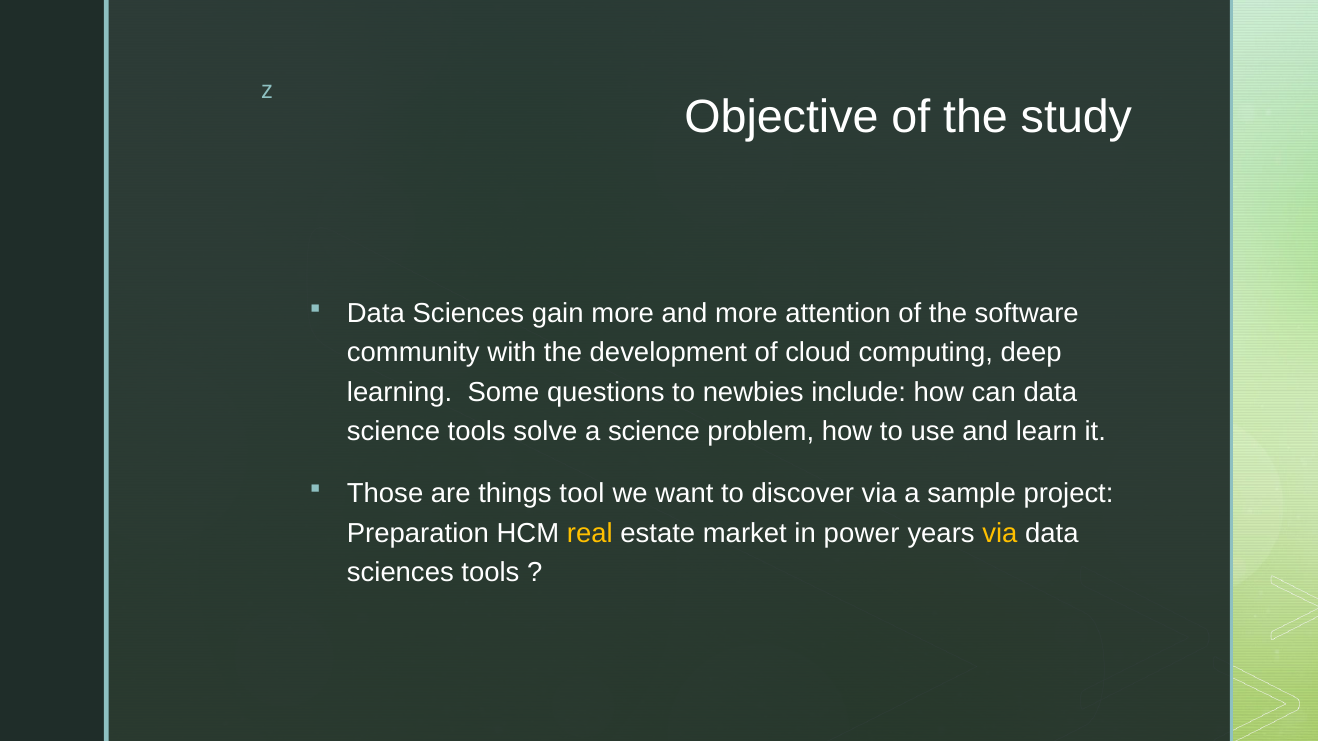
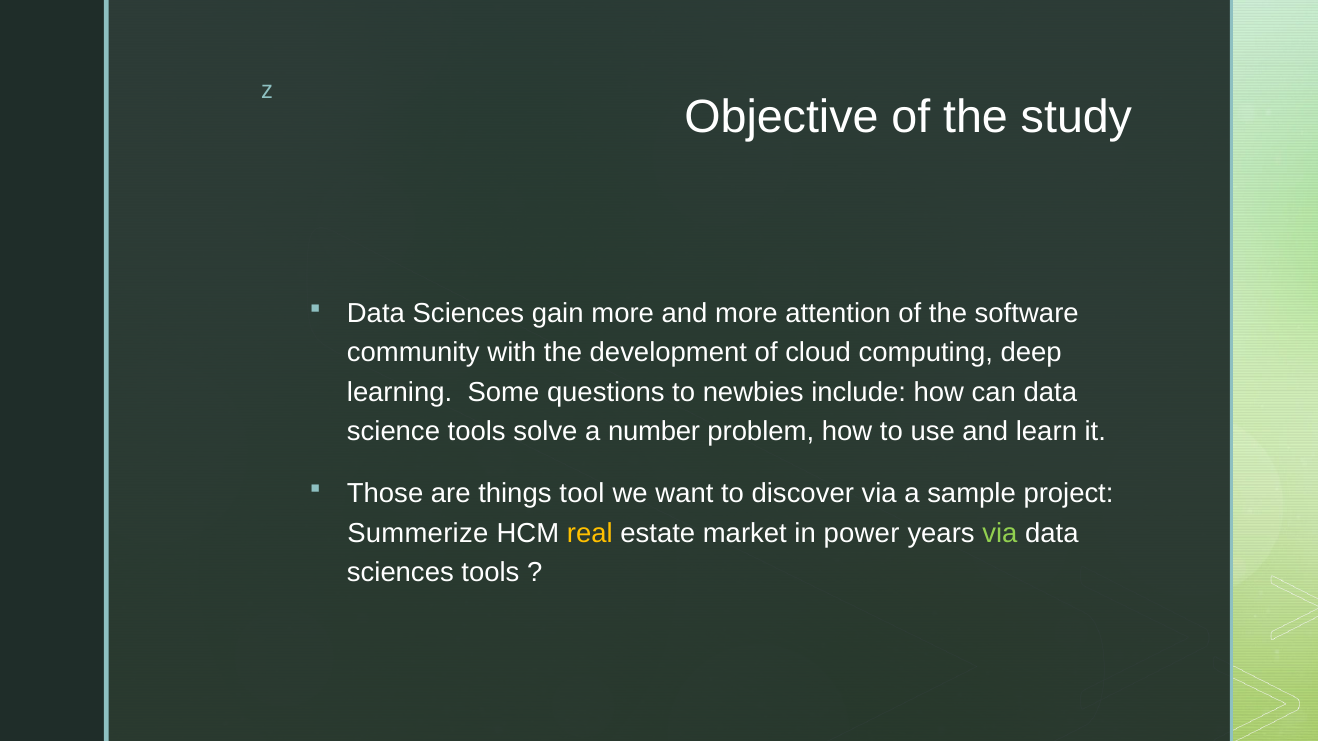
a science: science -> number (654, 432)
Preparation: Preparation -> Summerize (418, 533)
via colour: yellow -> light green (1000, 533)
